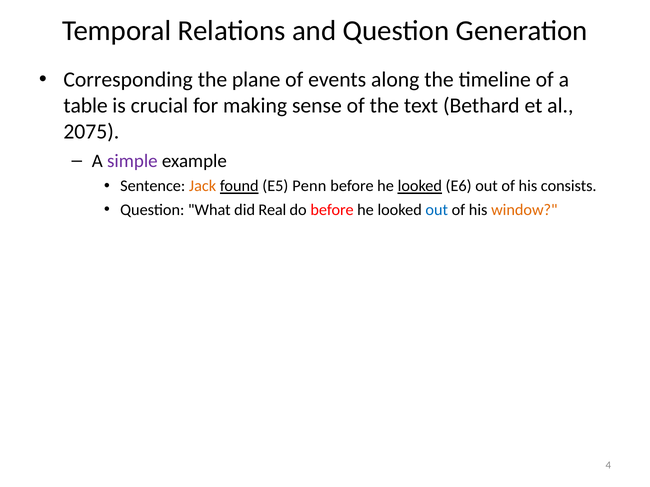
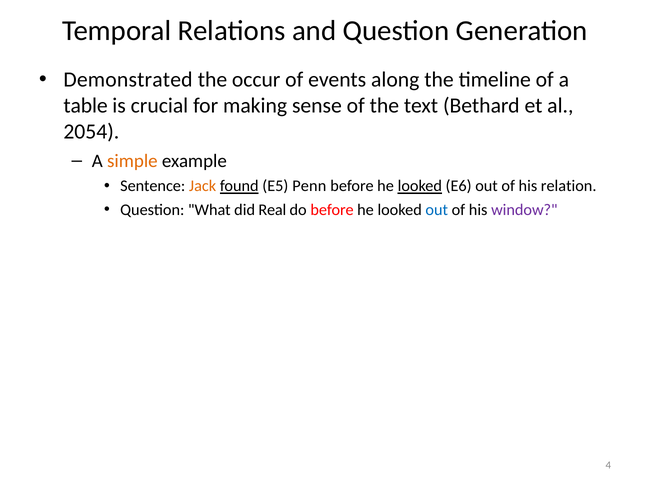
Corresponding: Corresponding -> Demonstrated (128, 80)
plane: plane -> occur (256, 80)
2075: 2075 -> 2054 (91, 132)
simple colour: purple -> orange (132, 161)
consists: consists -> relation (569, 186)
window colour: orange -> purple (524, 210)
